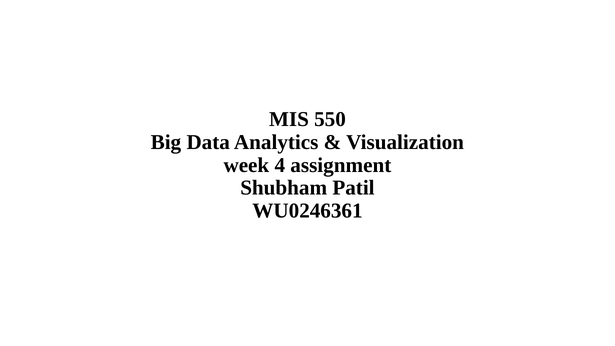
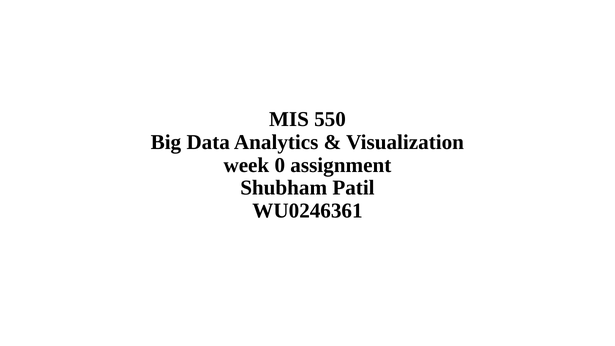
4: 4 -> 0 (280, 165)
